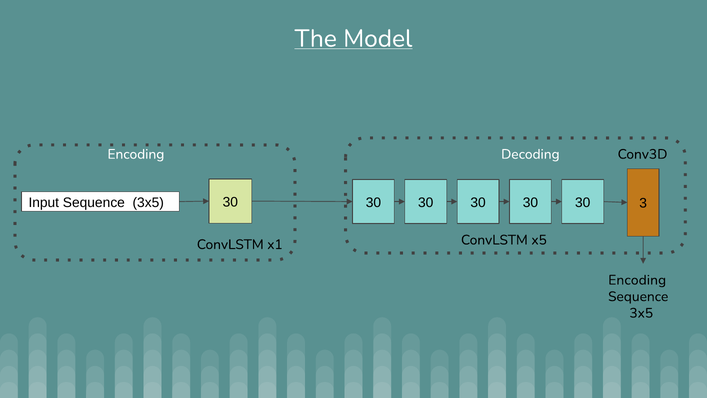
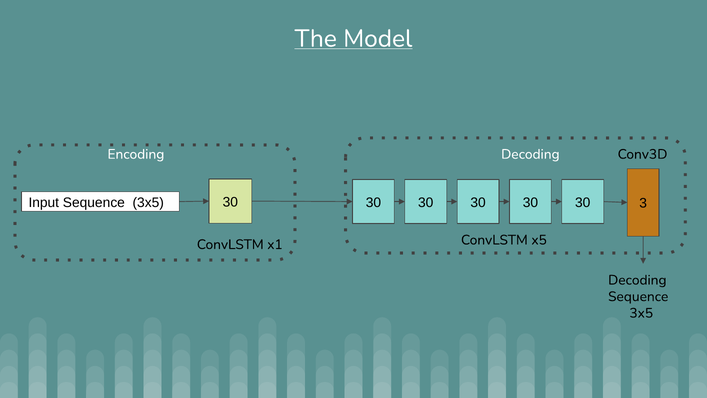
Encoding: Encoding -> Decoding (637, 280)
